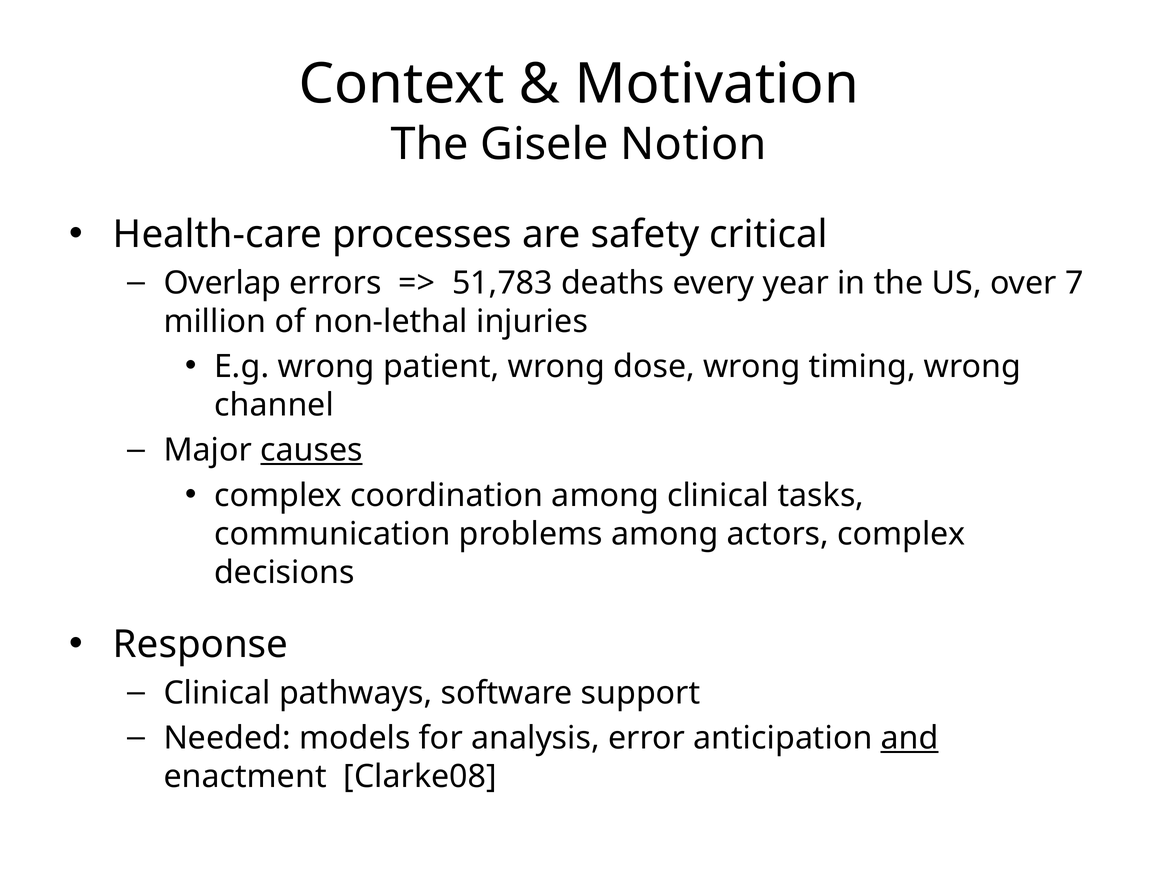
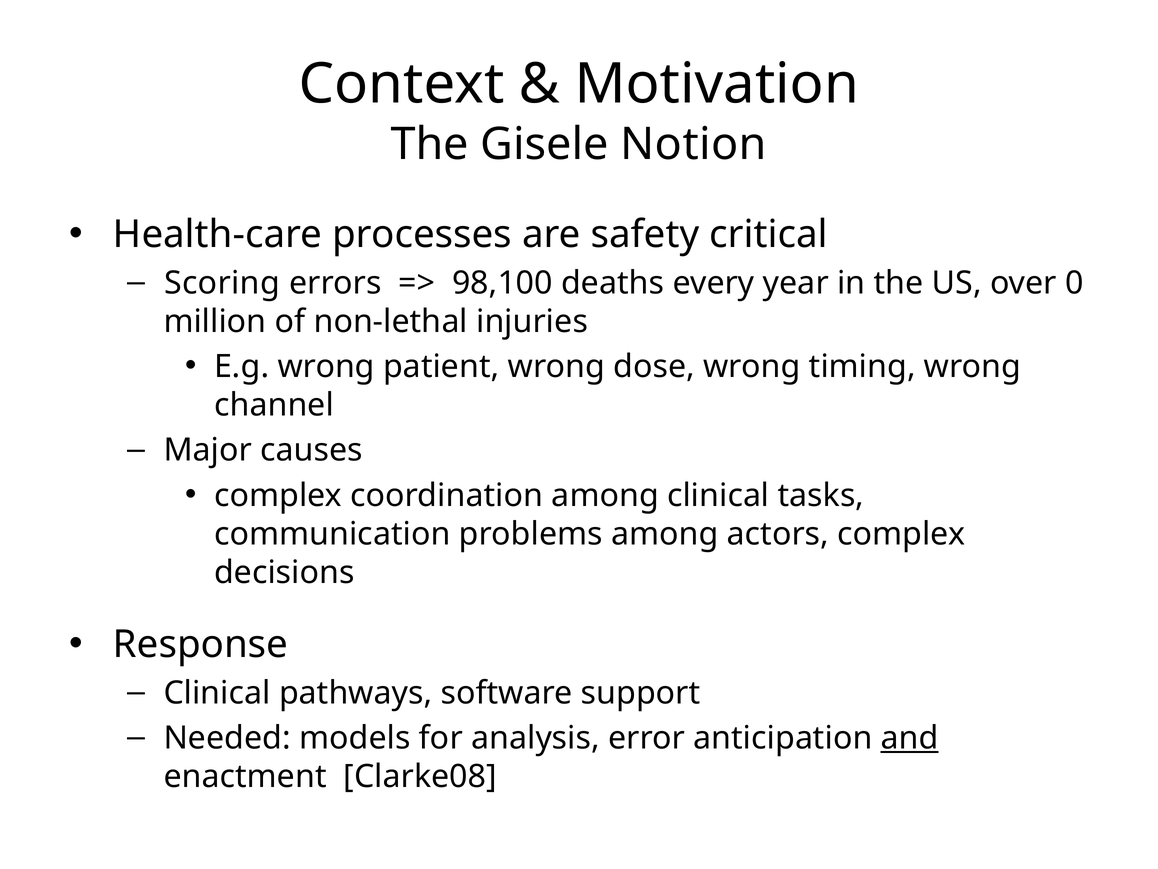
Overlap: Overlap -> Scoring (222, 283)
51,783: 51,783 -> 98,100 (502, 283)
7: 7 -> 0 (1074, 283)
causes underline: present -> none (311, 450)
